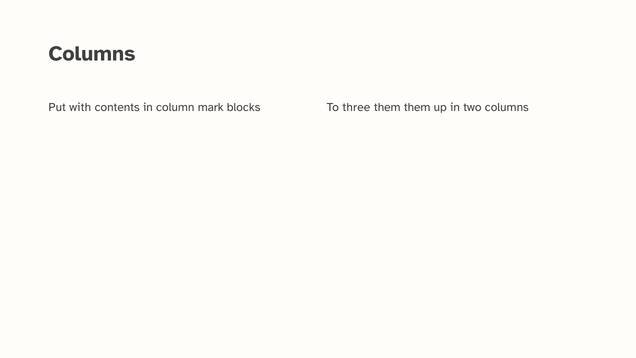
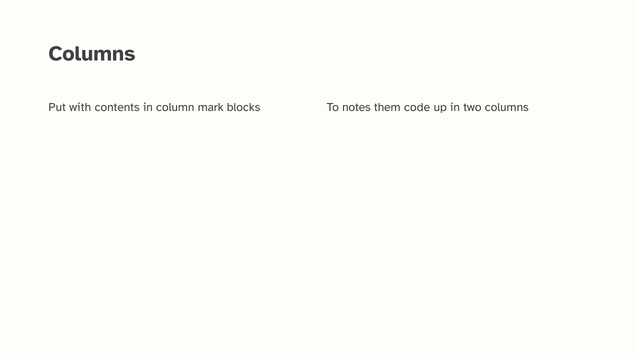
three: three -> notes (356, 107)
them them: them -> code (417, 107)
